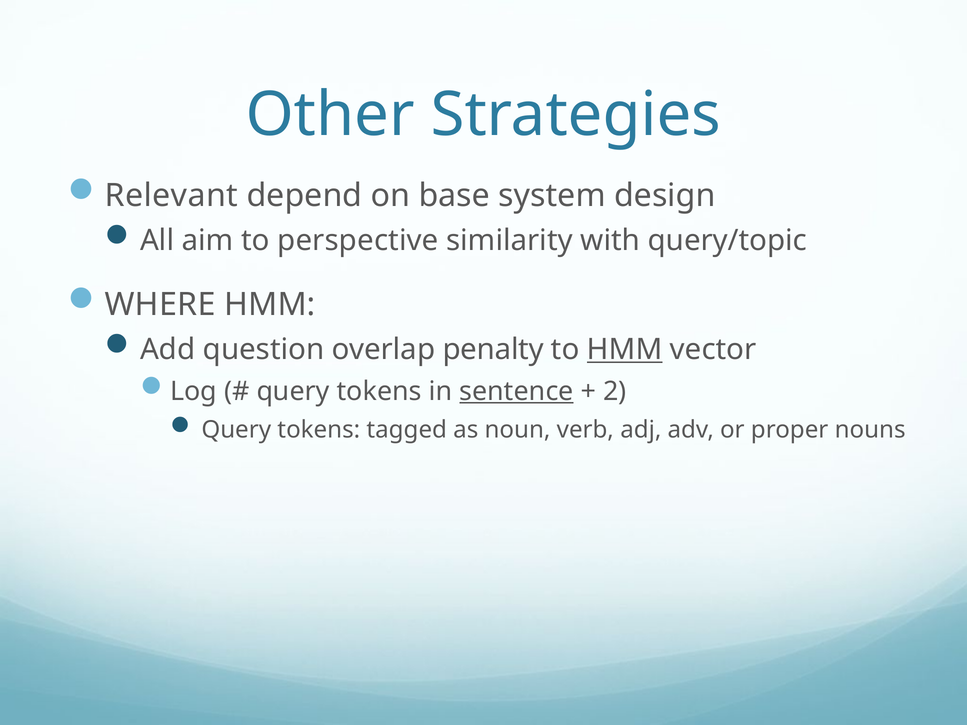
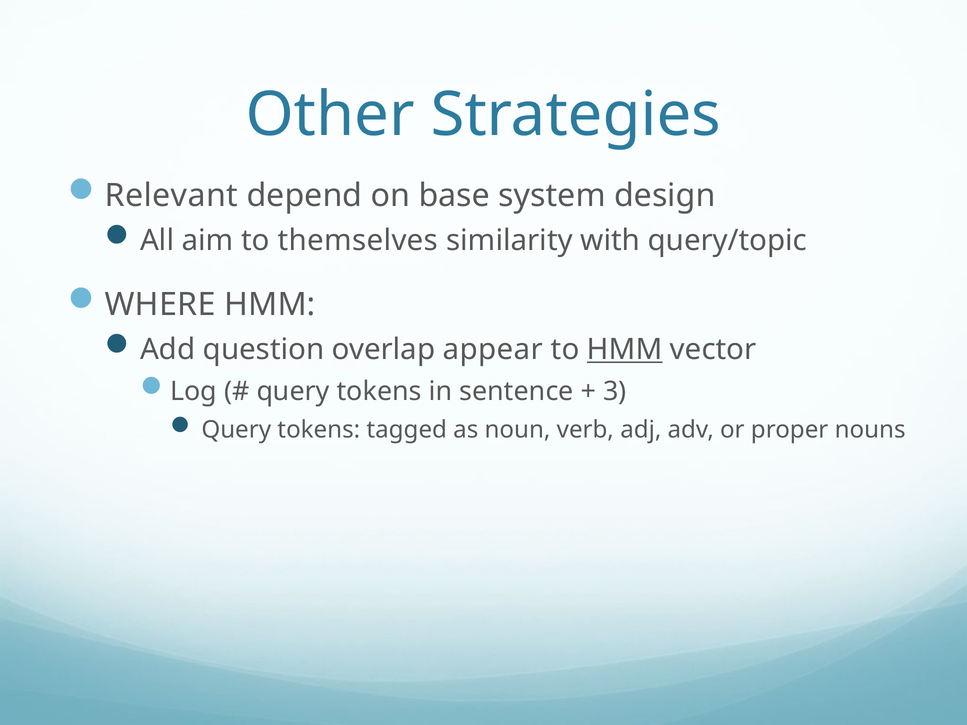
perspective: perspective -> themselves (358, 241)
penalty: penalty -> appear (493, 350)
sentence underline: present -> none (516, 391)
2: 2 -> 3 (615, 391)
